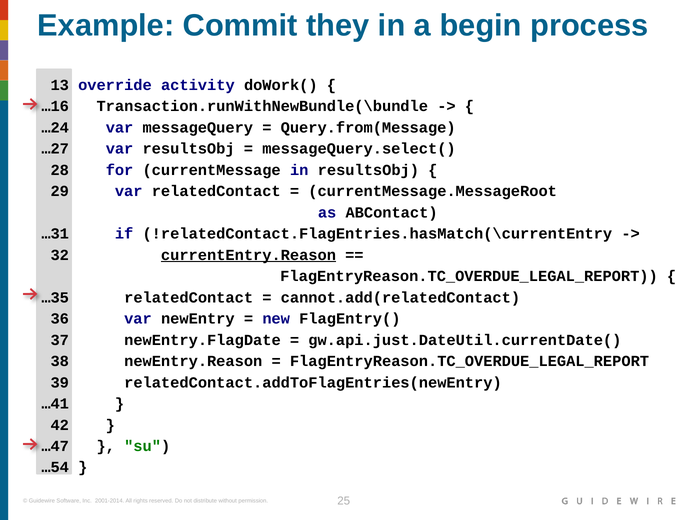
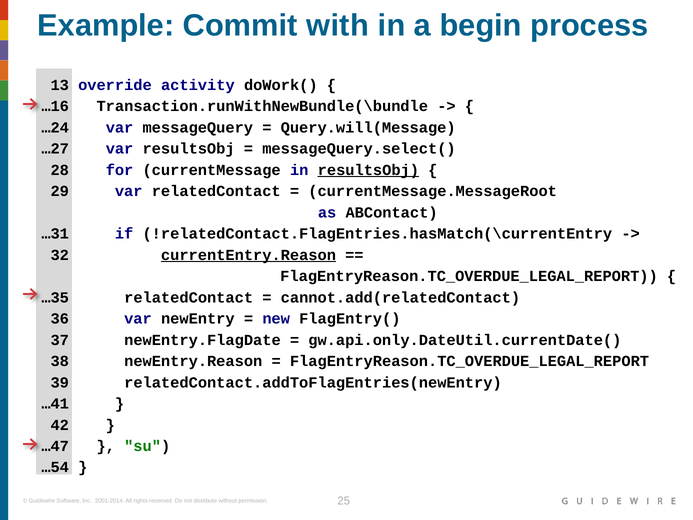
they: they -> with (338, 25)
Query.from(Message: Query.from(Message -> Query.will(Message (368, 128)
resultsObj underline: none -> present (368, 170)
gw.api.just.DateUtil.currentDate(: gw.api.just.DateUtil.currentDate( -> gw.api.only.DateUtil.currentDate( (465, 340)
